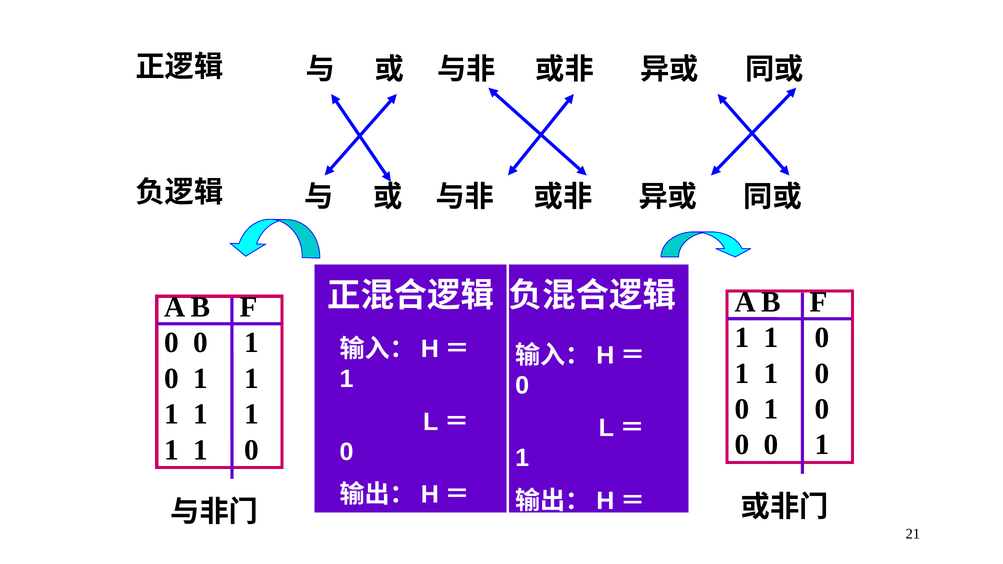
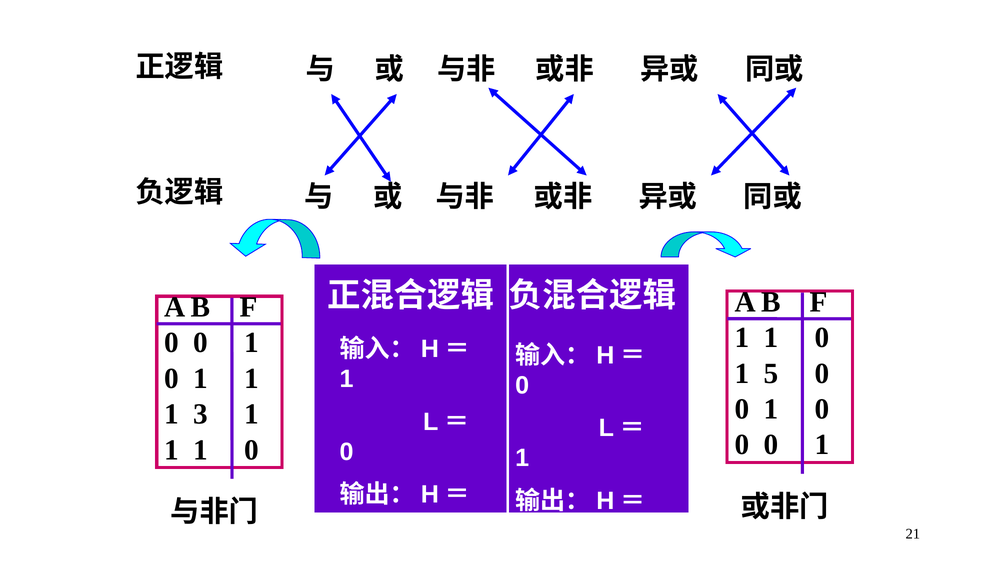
1: 1 -> 5 (771, 374)
1: 1 -> 3 (201, 414)
